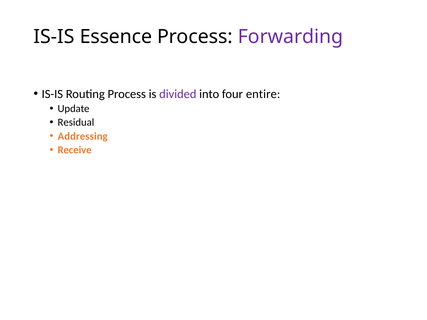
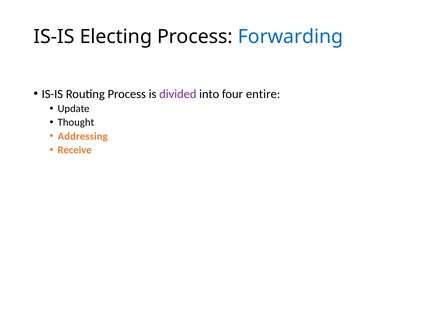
Essence: Essence -> Electing (116, 37)
Forwarding colour: purple -> blue (291, 37)
Residual: Residual -> Thought (76, 123)
